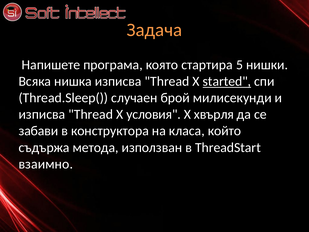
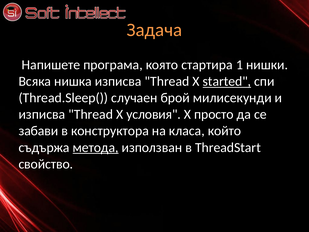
5: 5 -> 1 (239, 65)
хвърля: хвърля -> просто (214, 114)
метода underline: none -> present (96, 147)
взаимно: взаимно -> свойство (46, 164)
